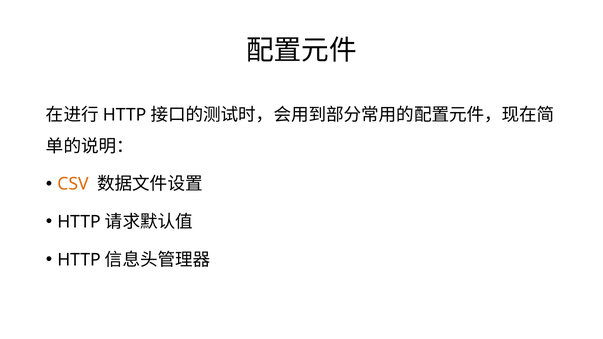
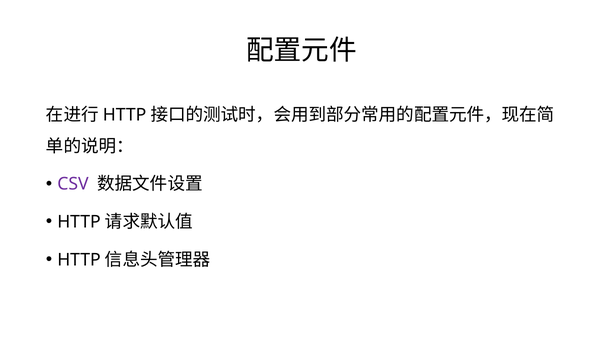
CSV colour: orange -> purple (73, 184)
